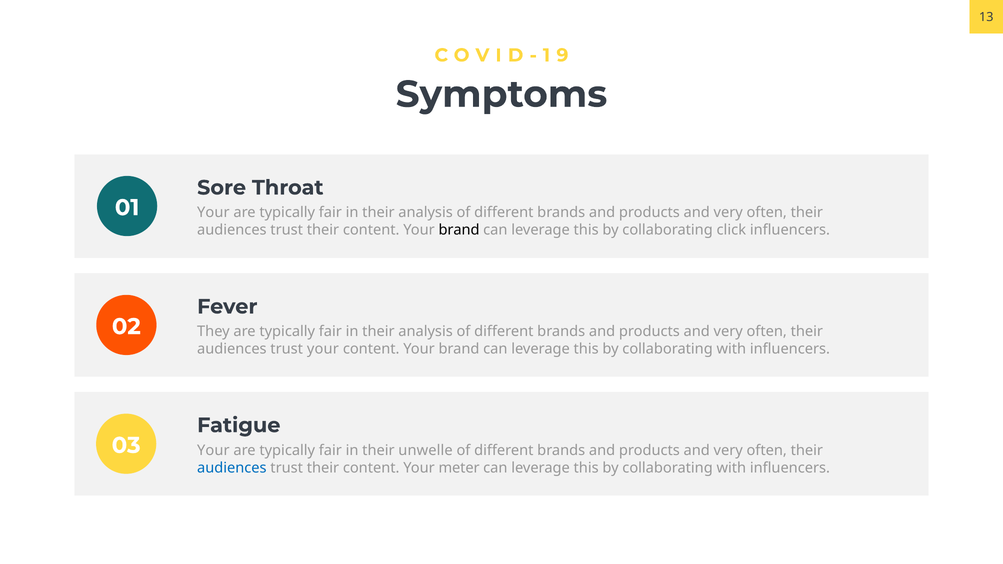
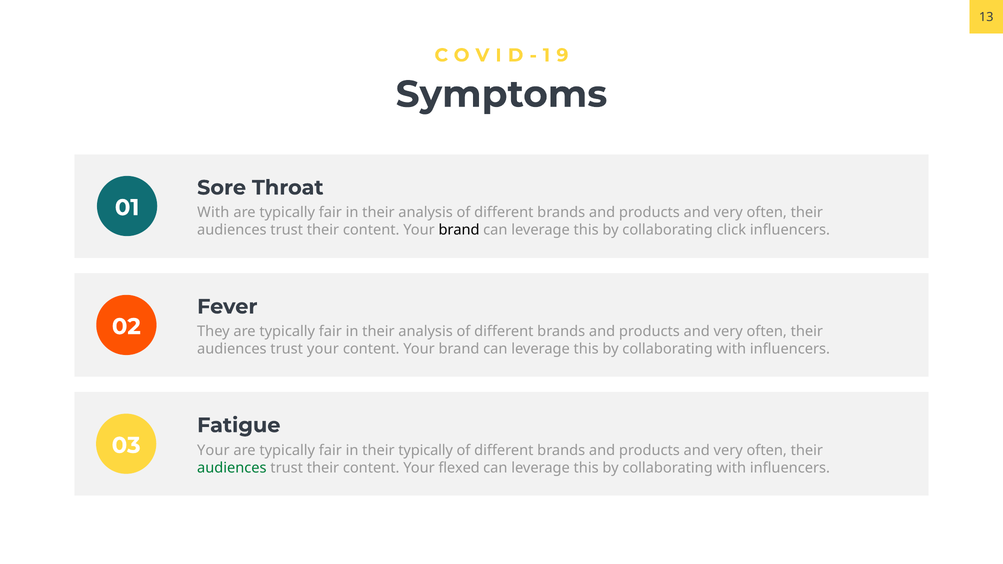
Your: Your -> With (213, 213)
their unwelle: unwelle -> typically (426, 450)
audiences colour: blue -> green (232, 468)
meter: meter -> flexed (459, 468)
